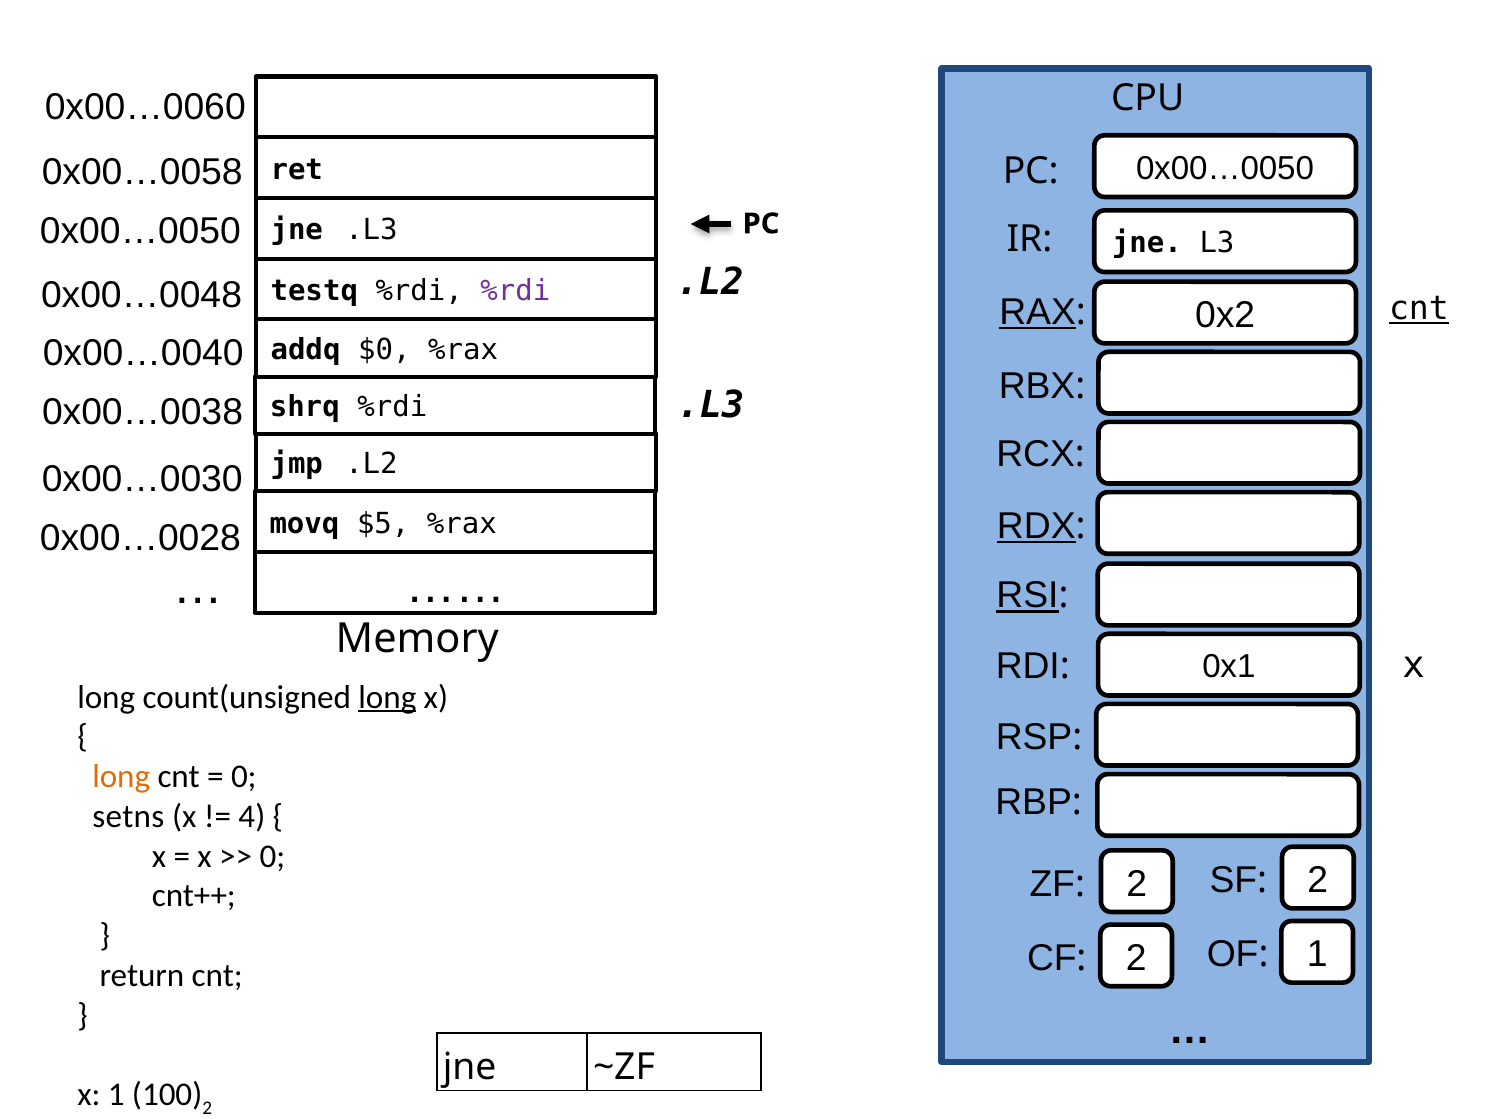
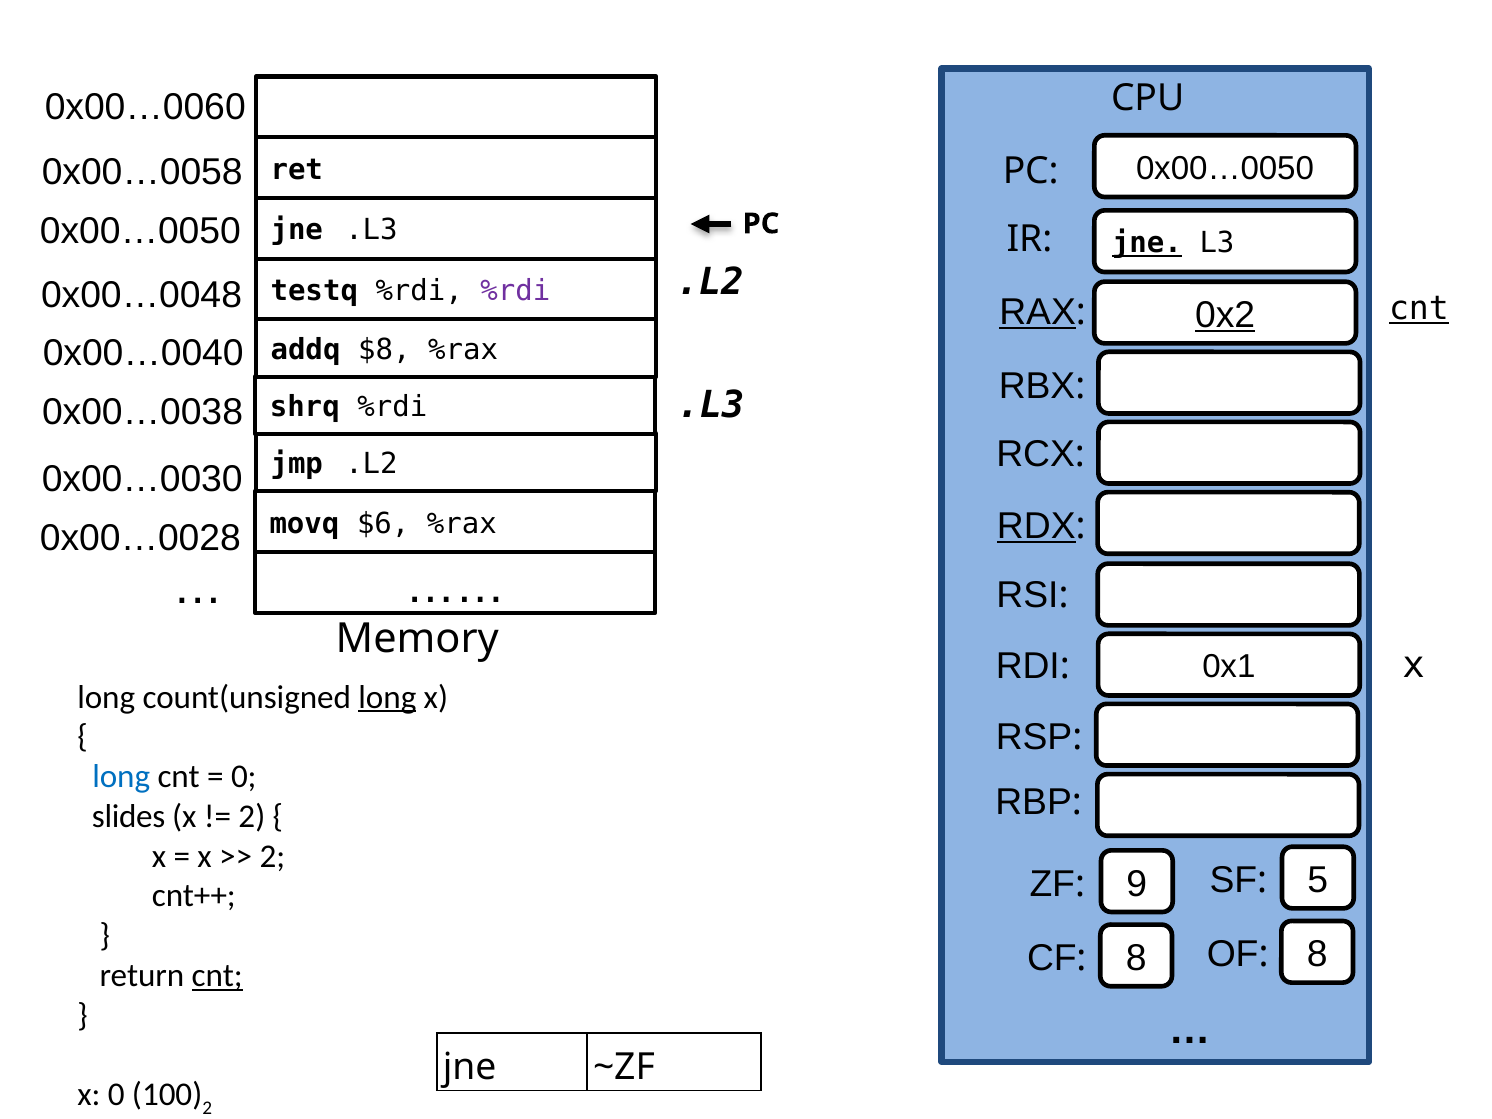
jne underline: none -> present (1147, 243)
0x2 underline: none -> present (1225, 315)
$0: $0 -> $8 (384, 350)
$5: $5 -> $6 (383, 524)
RSI underline: present -> none (1028, 595)
long colour: orange -> blue (121, 777)
setns: setns -> slides (129, 816)
4: 4 -> 2 (252, 816)
0: 0 -> 2 (272, 856)
2: 2 -> 9 (1137, 884)
2: 2 -> 5 (1318, 880)
2: 2 -> 8 (1136, 958)
1: 1 -> 8 (1317, 954)
cnt underline: none -> present (217, 975)
x 1: 1 -> 0 (116, 1095)
